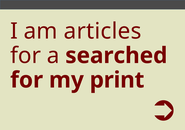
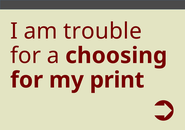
articles: articles -> trouble (103, 31)
searched: searched -> choosing (116, 55)
